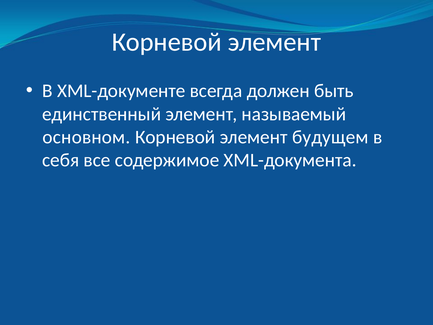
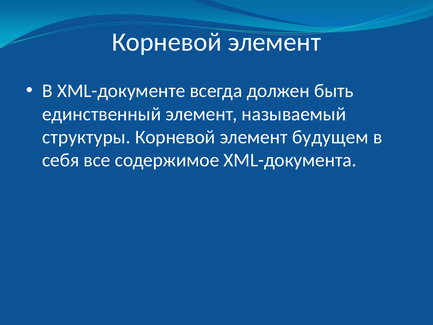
основном: основном -> структуры (86, 137)
